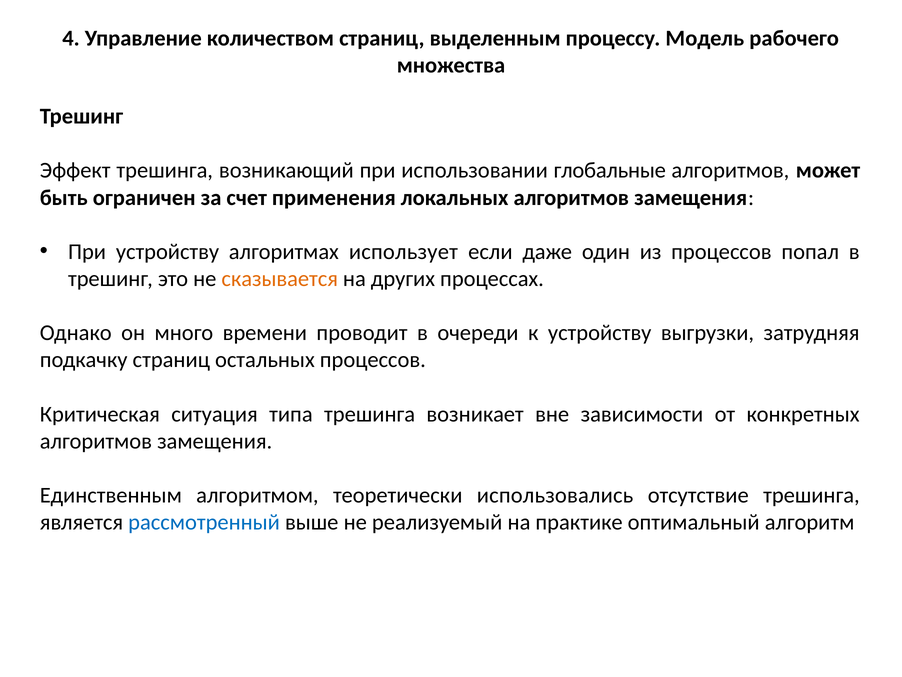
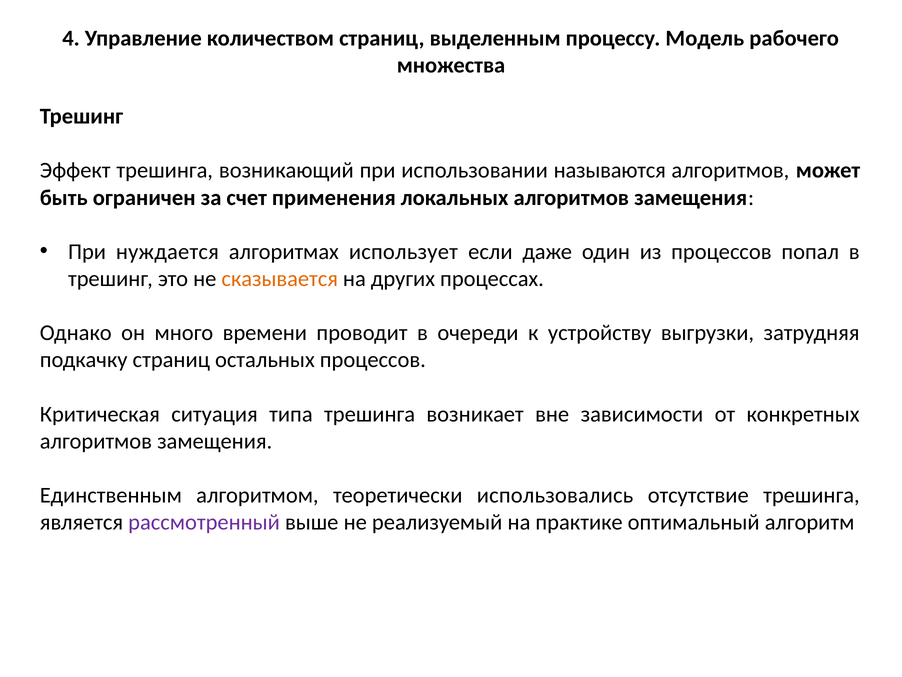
глобальные: глобальные -> называются (610, 170)
При устройству: устройству -> нуждается (167, 252)
рассмотренный colour: blue -> purple (204, 522)
